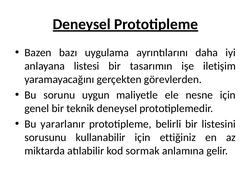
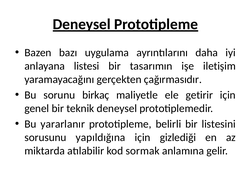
görevlerden: görevlerden -> çağırmasıdır (173, 79)
uygun: uygun -> birkaç (96, 95)
nesne: nesne -> getirir (199, 95)
kullanabilir: kullanabilir -> yapıldığına (101, 138)
ettiğiniz: ettiğiniz -> gizlediği (178, 138)
